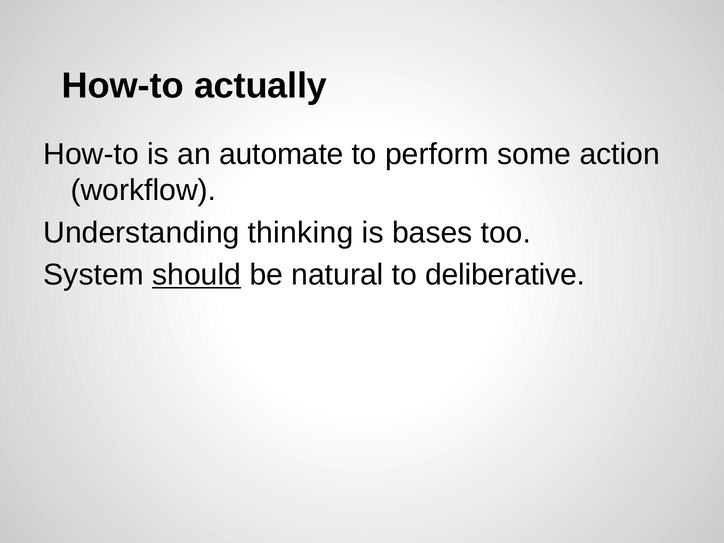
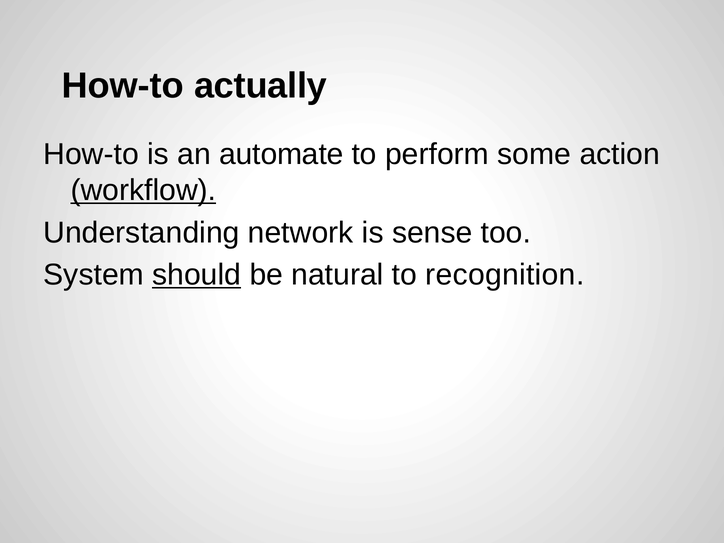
workflow underline: none -> present (143, 190)
thinking: thinking -> network (301, 233)
bases: bases -> sense (432, 233)
deliberative: deliberative -> recognition (505, 275)
